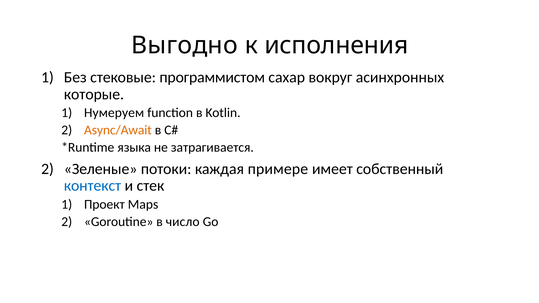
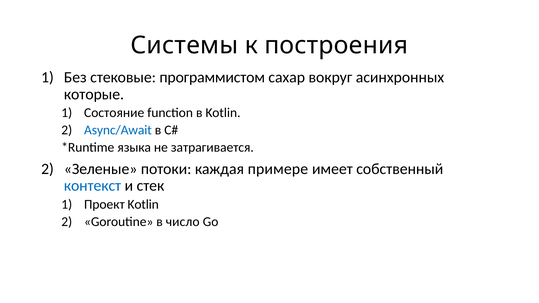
Выгодно: Выгодно -> Системы (184, 45)
исполнения: исполнения -> построения (336, 45)
Нумеруем: Нумеруем -> Состояние (114, 113)
Async/Await colour: orange -> blue (118, 130)
Проект Maps: Maps -> Kotlin (143, 204)
